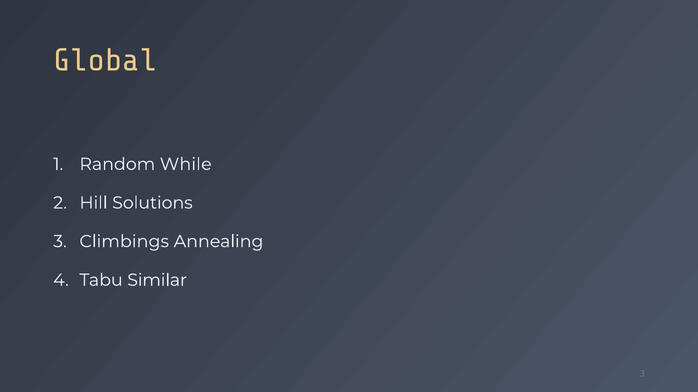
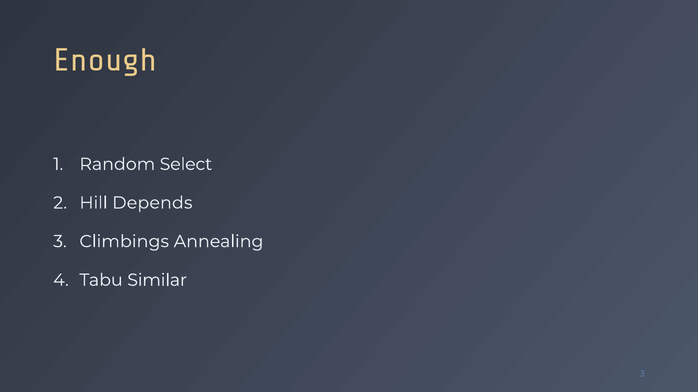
Global: Global -> Enough (105, 60)
While: While -> Select (186, 164)
Solutions: Solutions -> Depends (152, 203)
